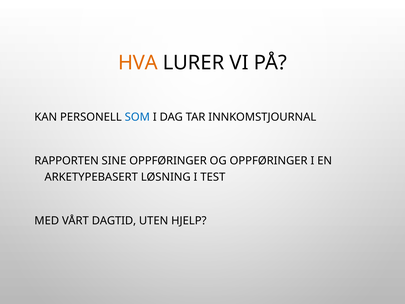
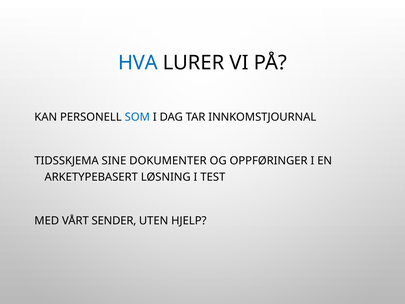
HVA colour: orange -> blue (138, 63)
RAPPORTEN: RAPPORTEN -> TIDSSKJEMA (67, 161)
SINE OPPFØRINGER: OPPFØRINGER -> DOKUMENTER (168, 161)
DAGTID: DAGTID -> SENDER (114, 221)
